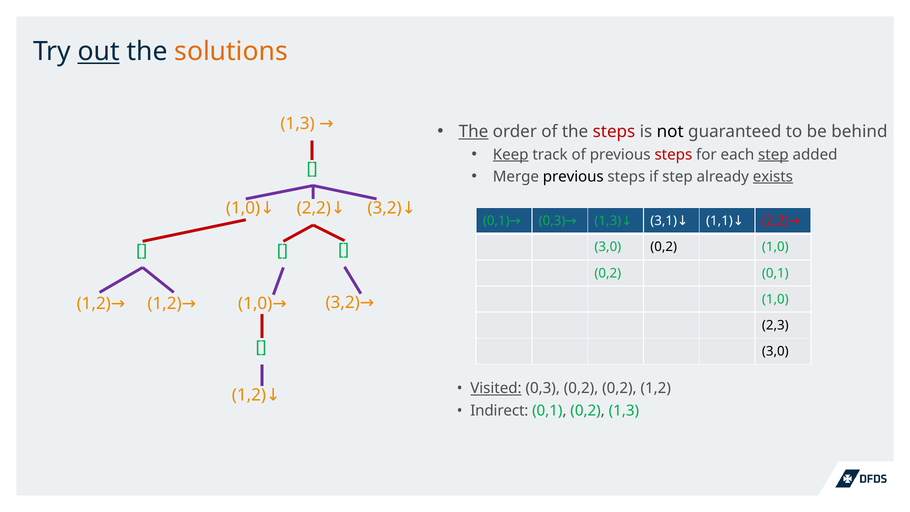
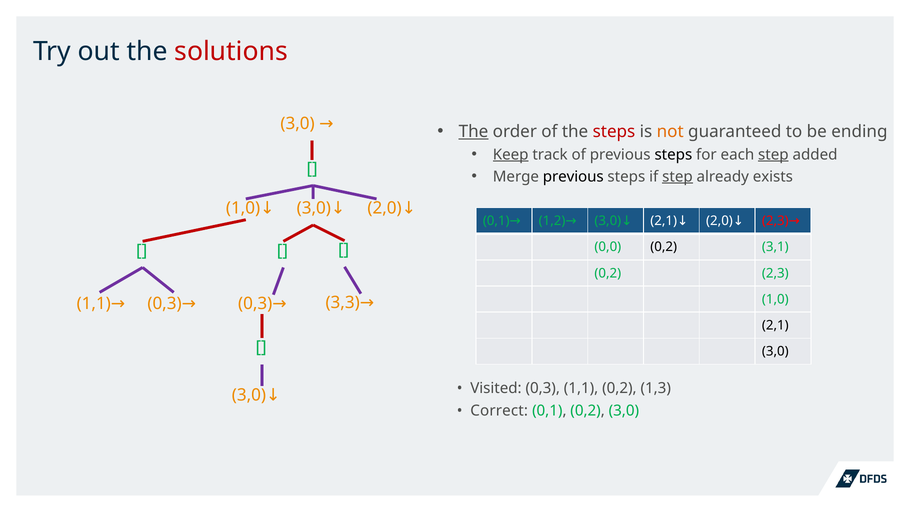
out underline: present -> none (99, 52)
solutions colour: orange -> red (231, 52)
1,3: 1,3 -> 3,0 (298, 124)
not colour: black -> orange (670, 131)
behind: behind -> ending (859, 131)
steps colour: red -> black (673, 155)
step underline: none -> present (677, 177)
exists underline: present -> none (773, 177)
2,2: 2,2 -> 3,0 (314, 208)
3,2: 3,2 -> 2,0 (385, 208)
0,3: 0,3 -> 1,2 (552, 221)
1,3: 1,3 -> 3,0 (608, 221)
3,1: 3,1 -> 2,1 (664, 221)
1,1: 1,1 -> 2,0 (719, 221)
2,2: 2,2 -> 2,3 (775, 221)
3,0: 3,0 -> 0,0 (608, 247)
0,2 1,0: 1,0 -> 3,1 (775, 247)
0,2 0,1: 0,1 -> 2,3 (775, 273)
1,2: 1,2 -> 1,1 (94, 304)
1,2: 1,2 -> 0,3 (165, 304)
1,0: 1,0 -> 0,3 (255, 304)
3,2: 3,2 -> 3,3 (343, 303)
2,3: 2,3 -> 2,1 (775, 325)
Visited underline: present -> none (496, 388)
0,3 0,2: 0,2 -> 1,1 (581, 388)
0,2 1,2: 1,2 -> 1,3 (656, 388)
1,2: 1,2 -> 3,0 (249, 395)
Indirect: Indirect -> Correct (499, 410)
0,2 1,3: 1,3 -> 3,0 (624, 410)
